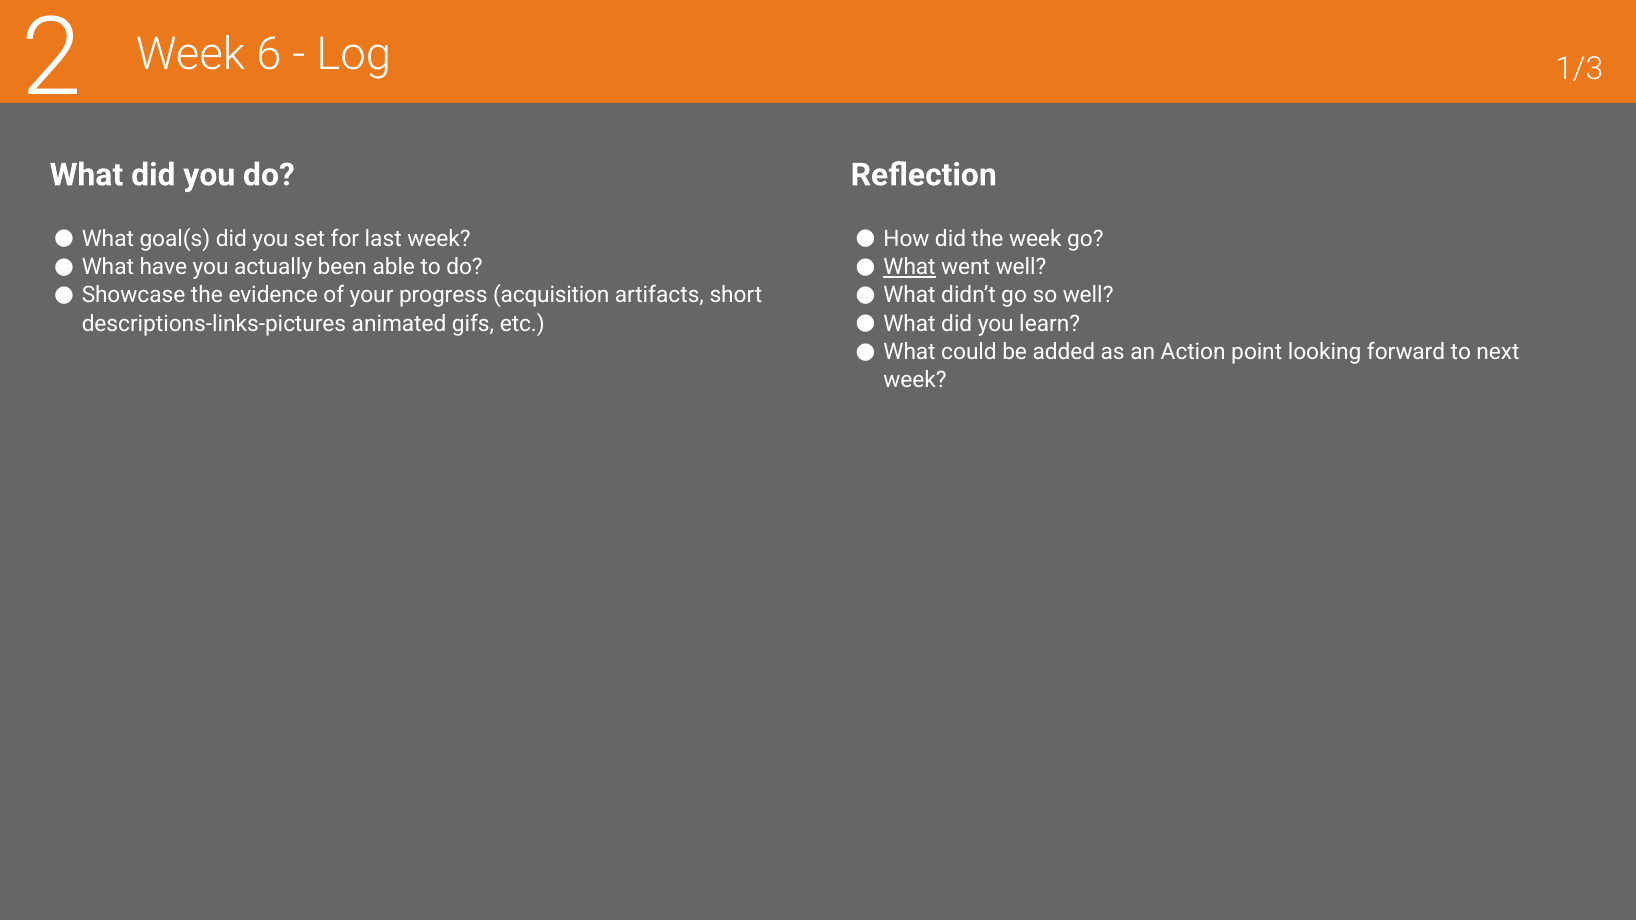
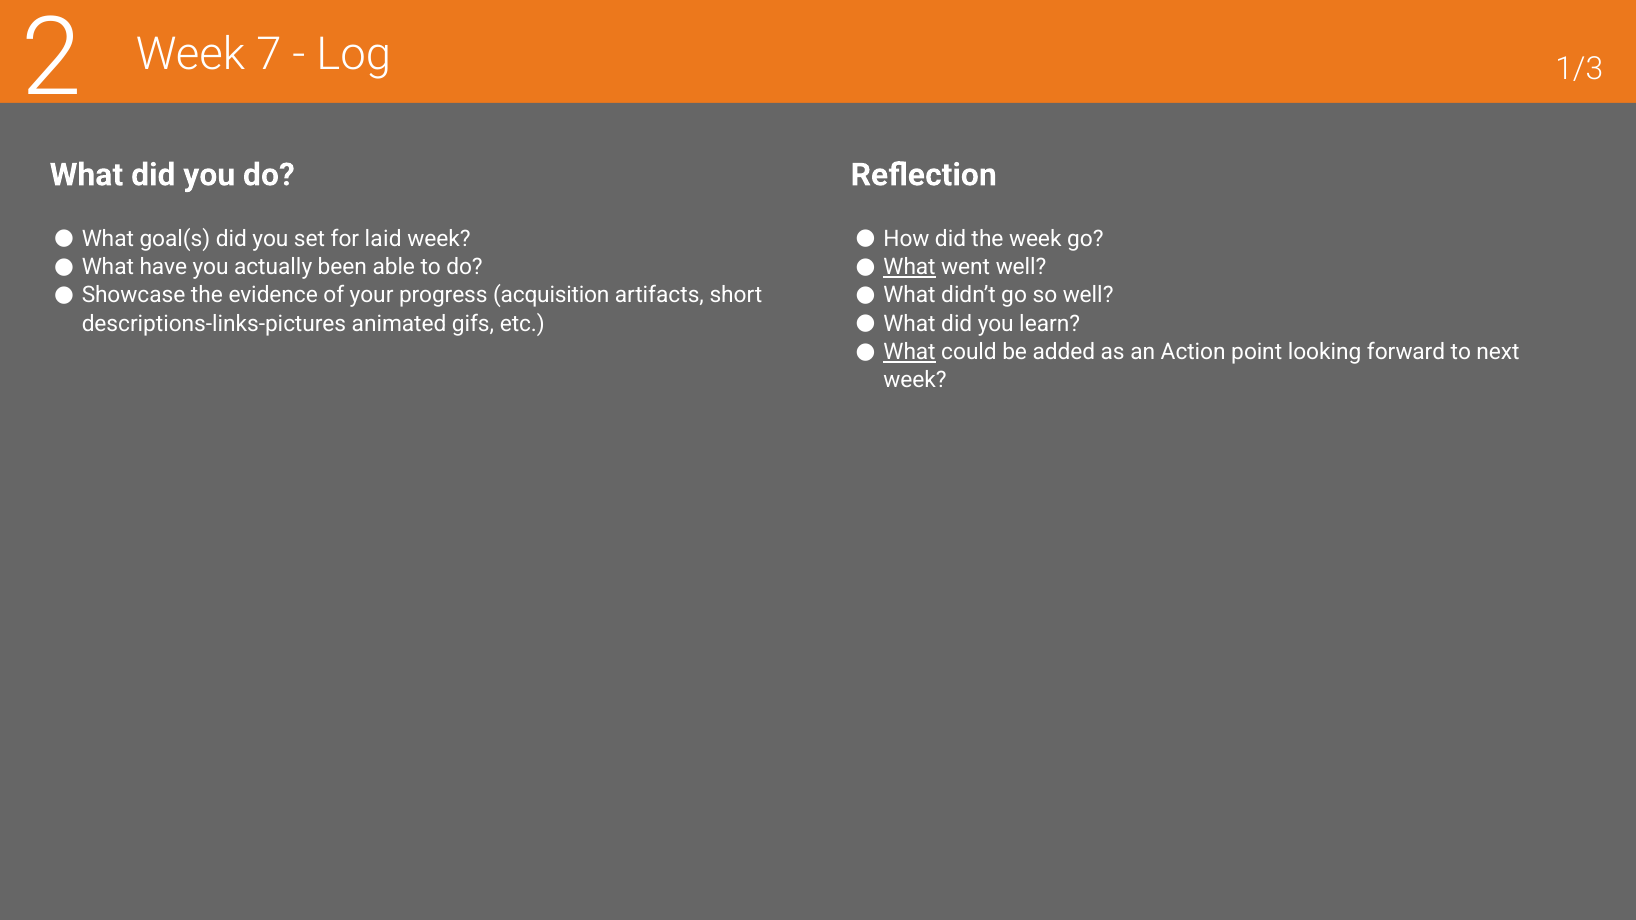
6: 6 -> 7 (269, 54)
last: last -> laid (383, 239)
What underline: none -> present (910, 352)
